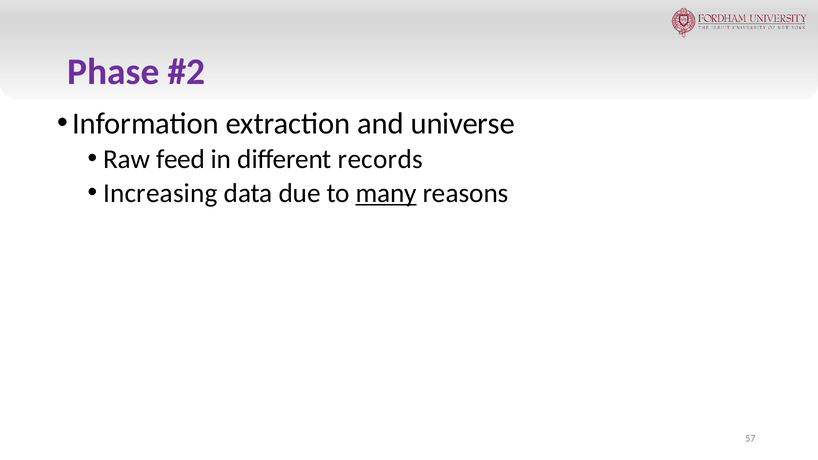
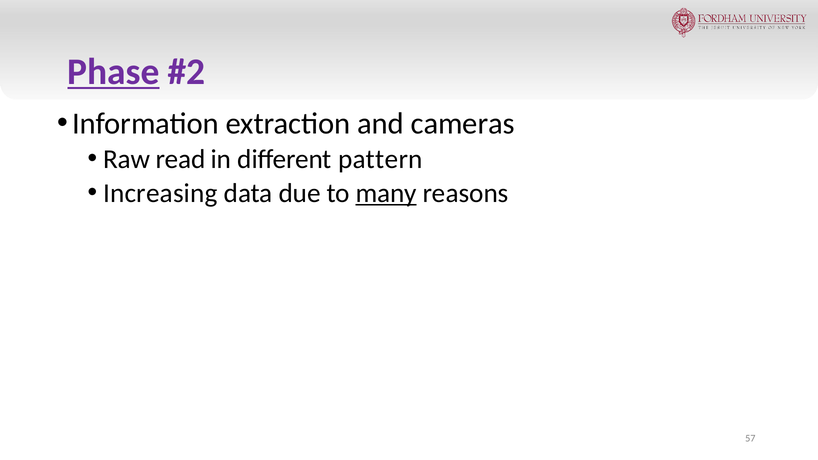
Phase underline: none -> present (113, 72)
universe: universe -> cameras (463, 124)
feed: feed -> read (181, 159)
records: records -> pattern (380, 159)
